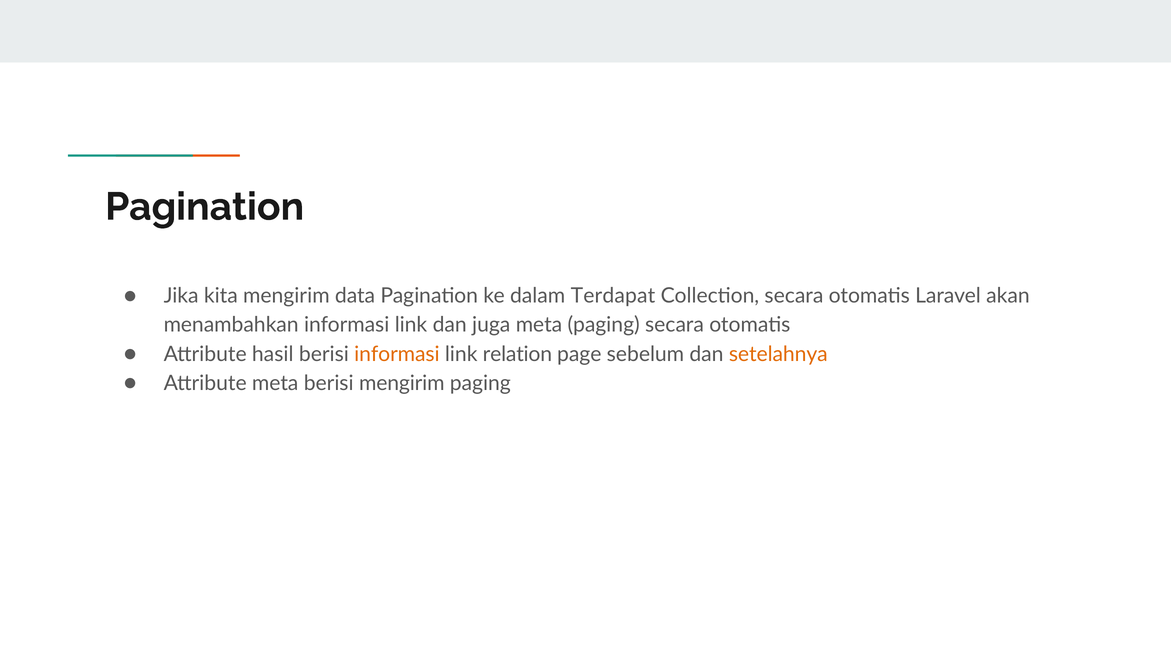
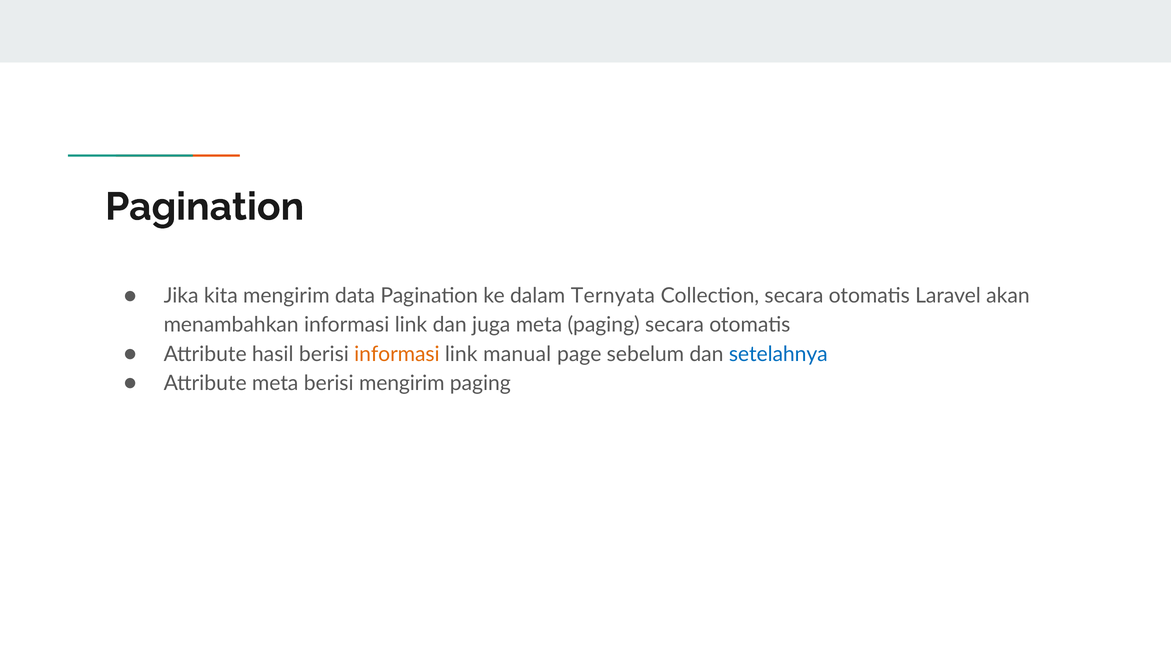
Terdapat: Terdapat -> Ternyata (613, 296)
relation: relation -> manual (517, 354)
setelahnya colour: orange -> blue (778, 354)
